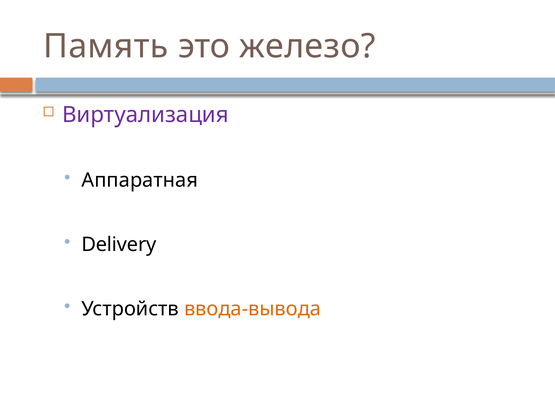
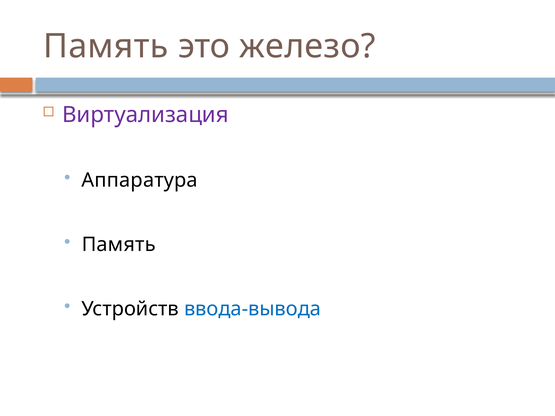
Аппаратная: Аппаратная -> Аппаратура (140, 180)
Delivery: Delivery -> Память (119, 245)
ввода-вывода colour: orange -> blue (253, 309)
